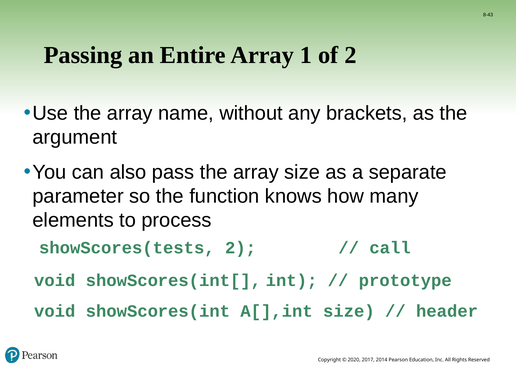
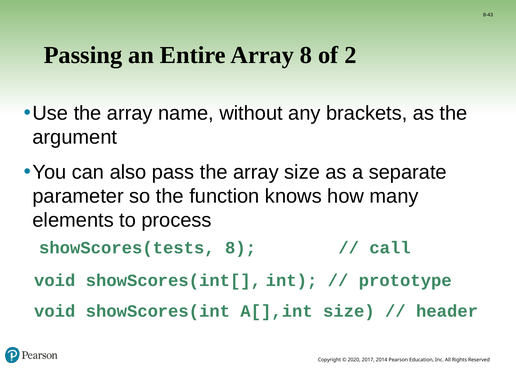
Array 1: 1 -> 8 (306, 55)
showScores(tests 2: 2 -> 8 (241, 248)
